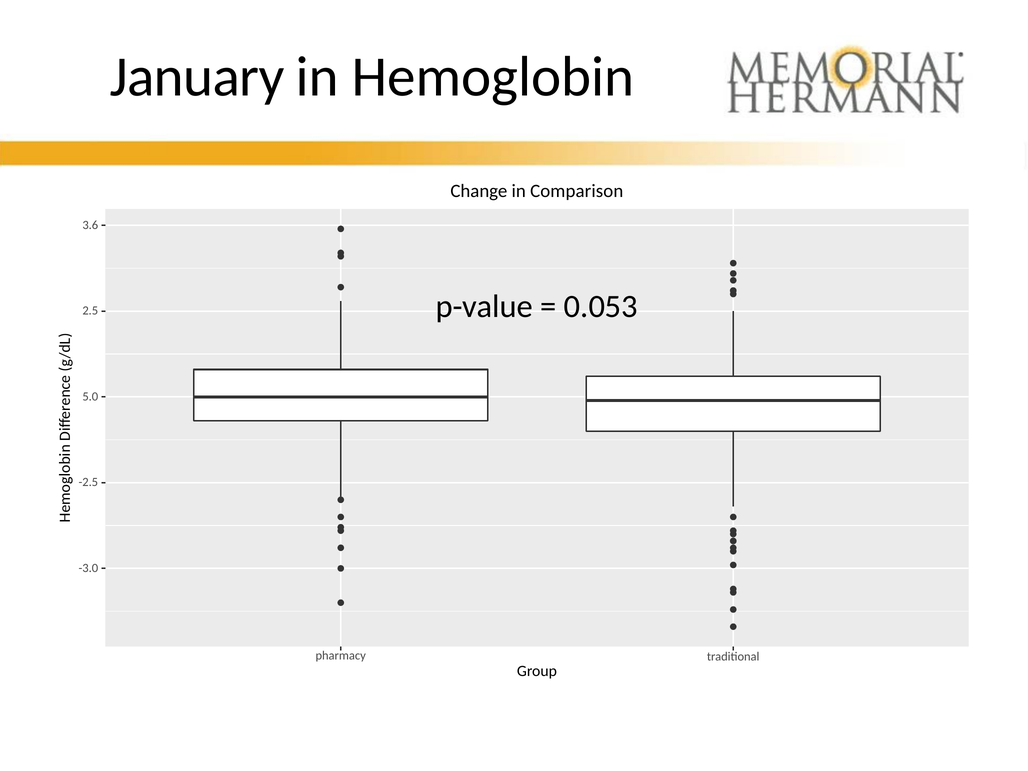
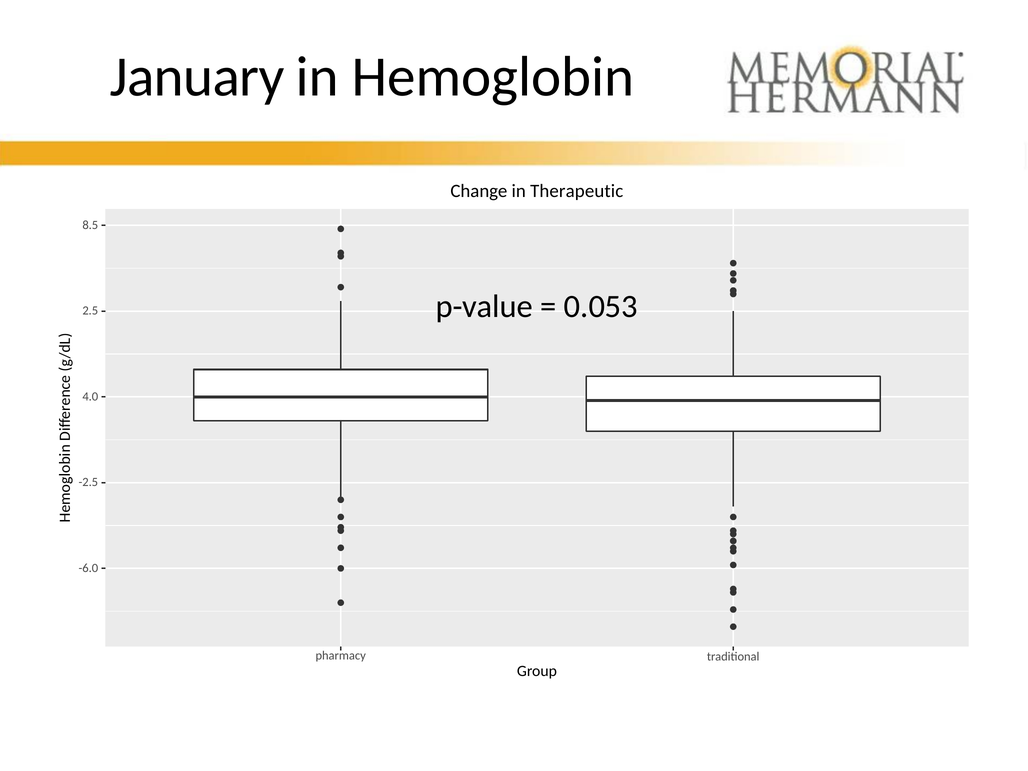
Comparison: Comparison -> Therapeutic (577, 191)
3.6: 3.6 -> 8.5 (90, 225)
5.0: 5.0 -> 4.0 (90, 396)
-3.0: -3.0 -> -6.0 (88, 568)
